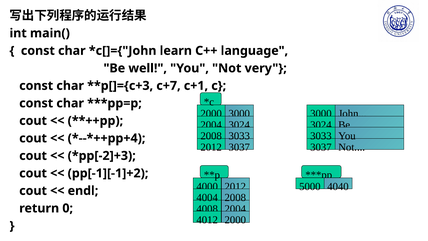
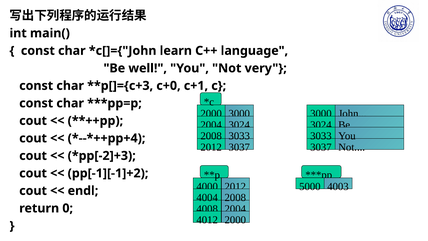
c+7: c+7 -> c+0 (168, 86)
4040: 4040 -> 4003 (338, 186)
